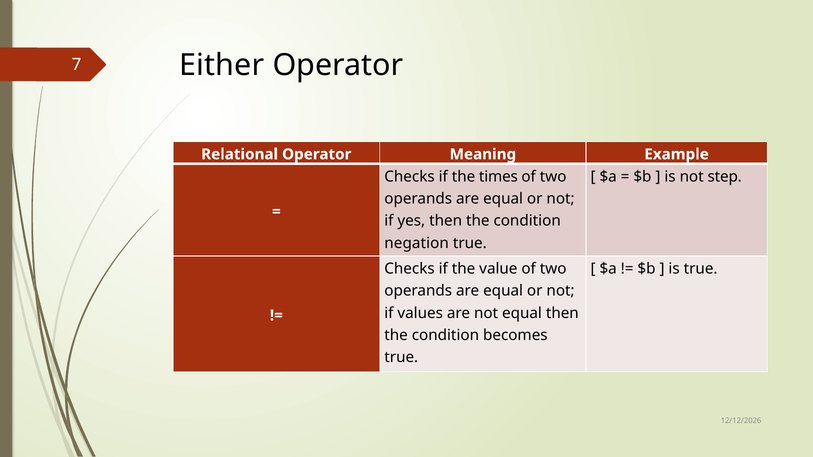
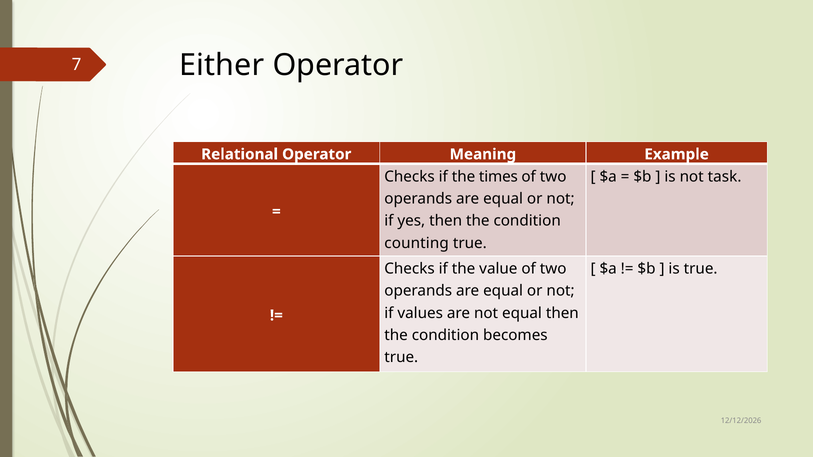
step: step -> task (725, 177)
negation: negation -> counting (417, 243)
